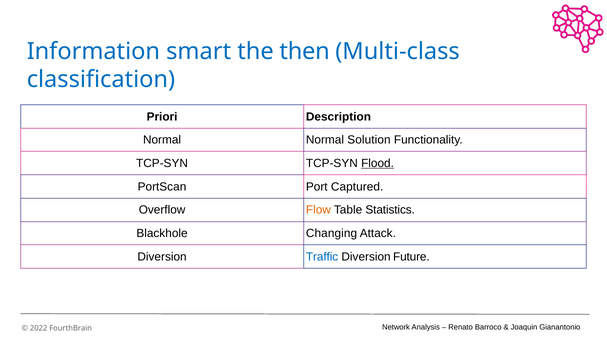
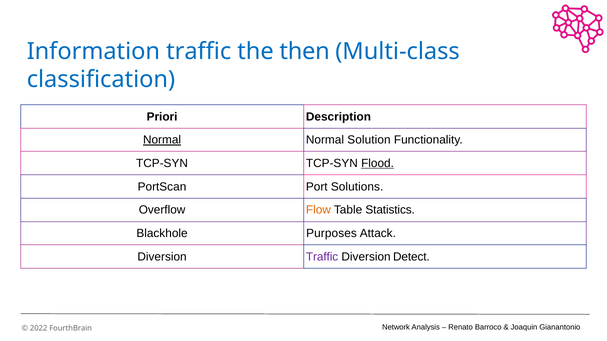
Information smart: smart -> traffic (199, 51)
Normal underline: none -> present (162, 140)
Captured: Captured -> Solutions (357, 187)
Changing: Changing -> Purposes (332, 234)
Traffic colour: blue -> purple (322, 257)
Future: Future -> Detect (411, 257)
